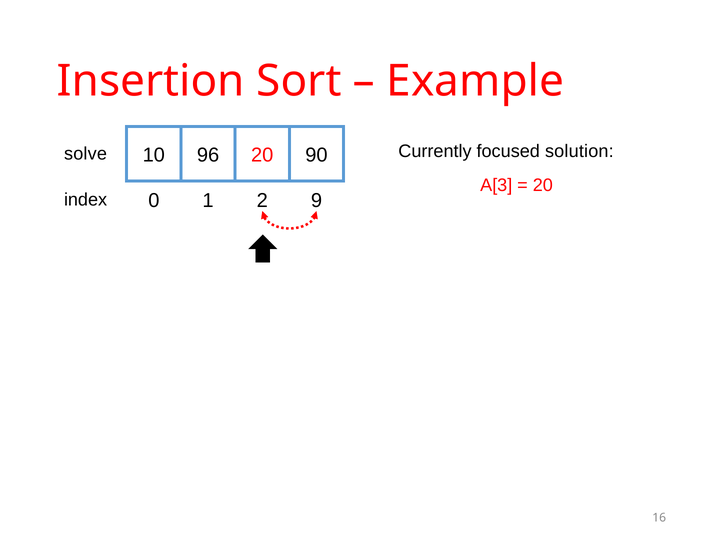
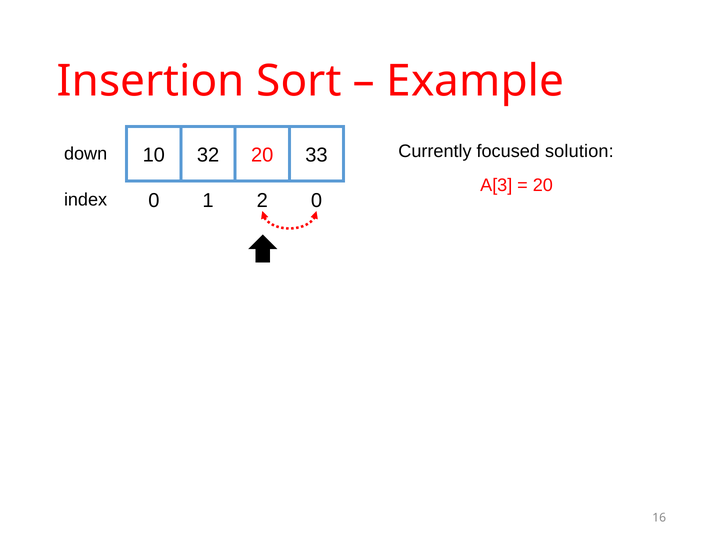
solve: solve -> down (86, 154)
96: 96 -> 32 (208, 155)
90: 90 -> 33 (316, 155)
2 9: 9 -> 0 (317, 200)
